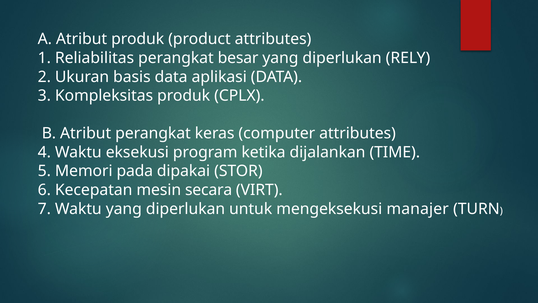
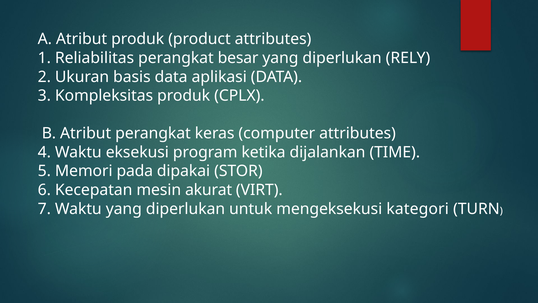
secara: secara -> akurat (209, 190)
manajer: manajer -> kategori (418, 209)
